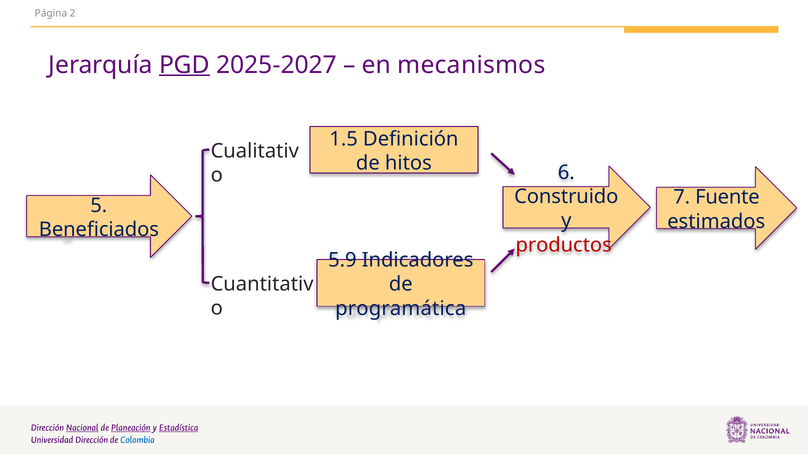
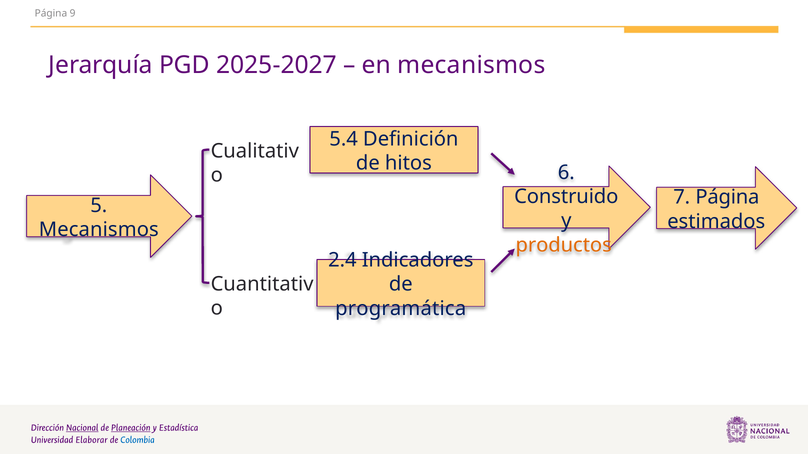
2: 2 -> 9 (73, 14)
PGD underline: present -> none (185, 65)
1.5: 1.5 -> 5.4 (344, 139)
7 Fuente: Fuente -> Página (727, 197)
Beneficiados: Beneficiados -> Mecanismos (99, 230)
productos colour: red -> orange (564, 245)
5.9: 5.9 -> 2.4 (342, 260)
Estadística underline: present -> none (179, 428)
Universidad Dirección: Dirección -> Elaborar (91, 440)
